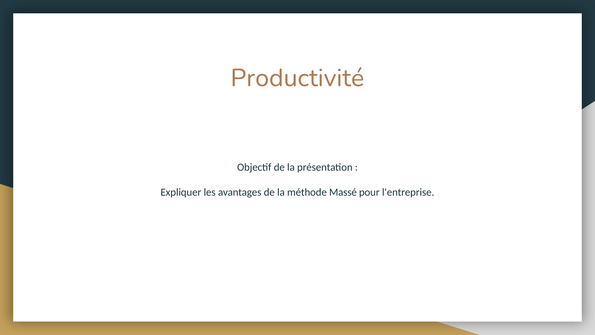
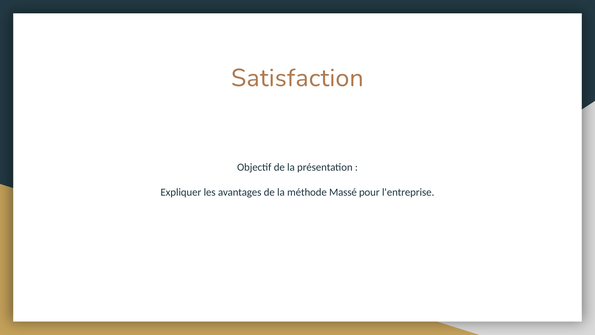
Productivité: Productivité -> Satisfaction (297, 78)
